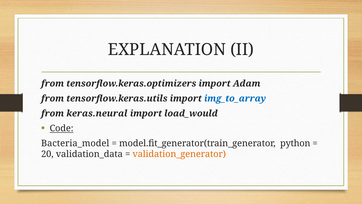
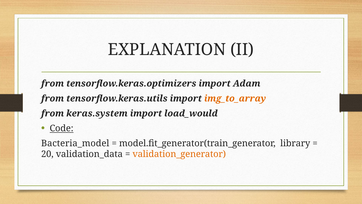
img_to_array colour: blue -> orange (235, 98)
keras.neural: keras.neural -> keras.system (97, 113)
python: python -> library (295, 143)
